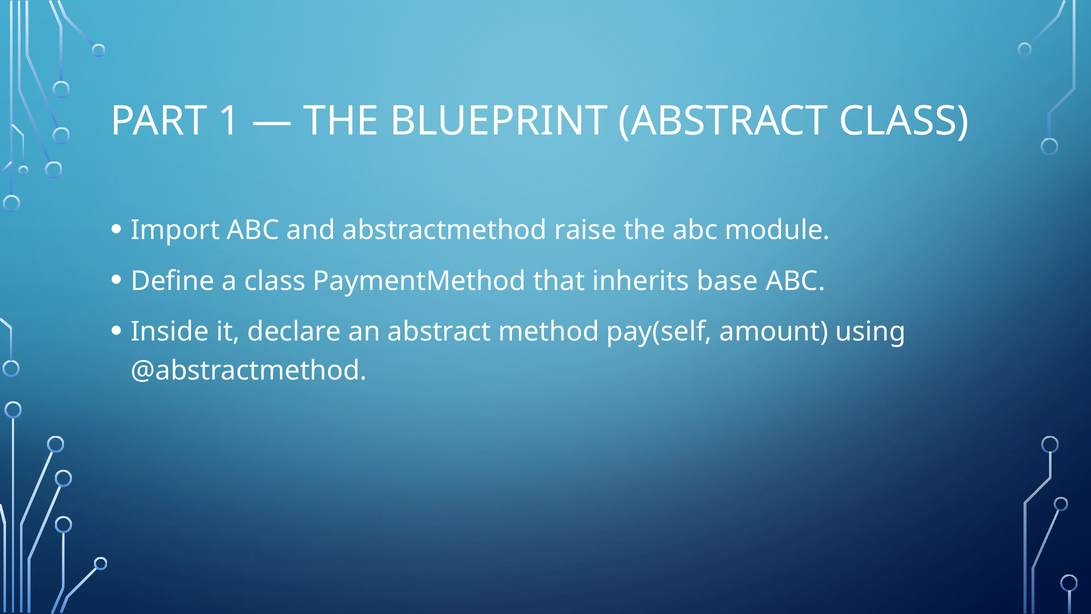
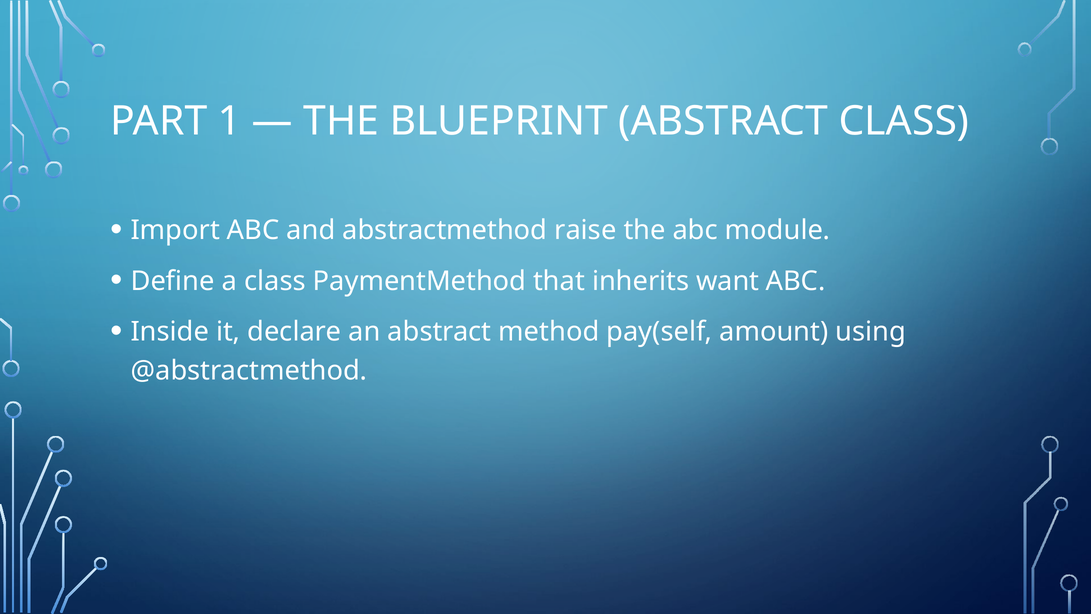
base: base -> want (728, 281)
